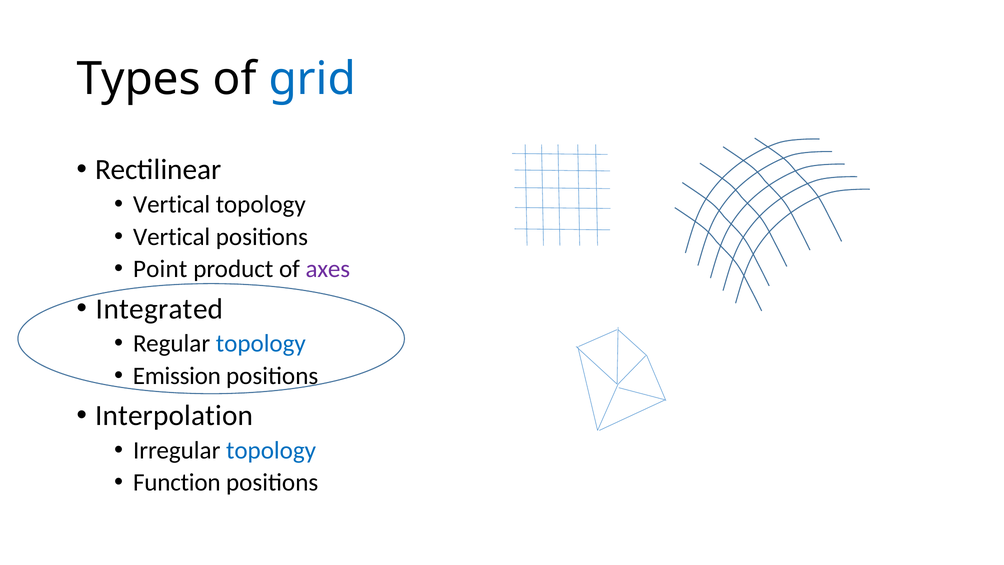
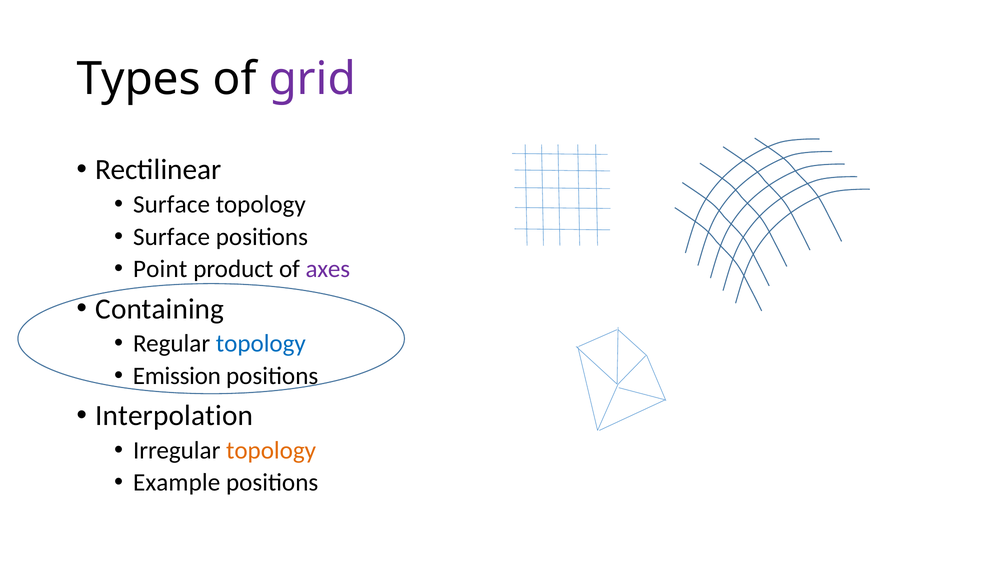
grid colour: blue -> purple (312, 79)
Vertical: Vertical -> Surface (172, 204)
Vertical: Vertical -> Surface (172, 237)
Integrated: Integrated -> Containing (160, 309)
topology colour: blue -> orange (271, 450)
Function: Function -> Example (177, 482)
